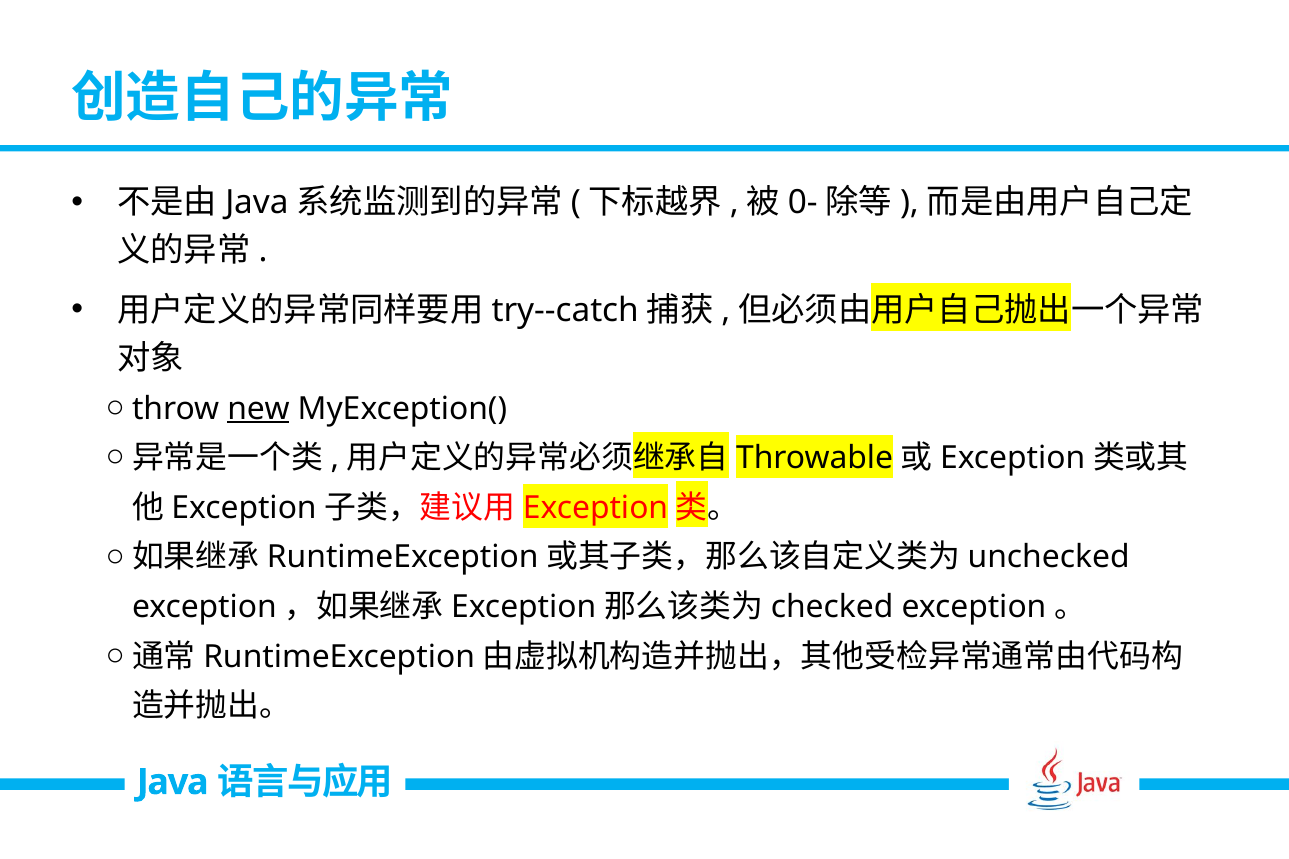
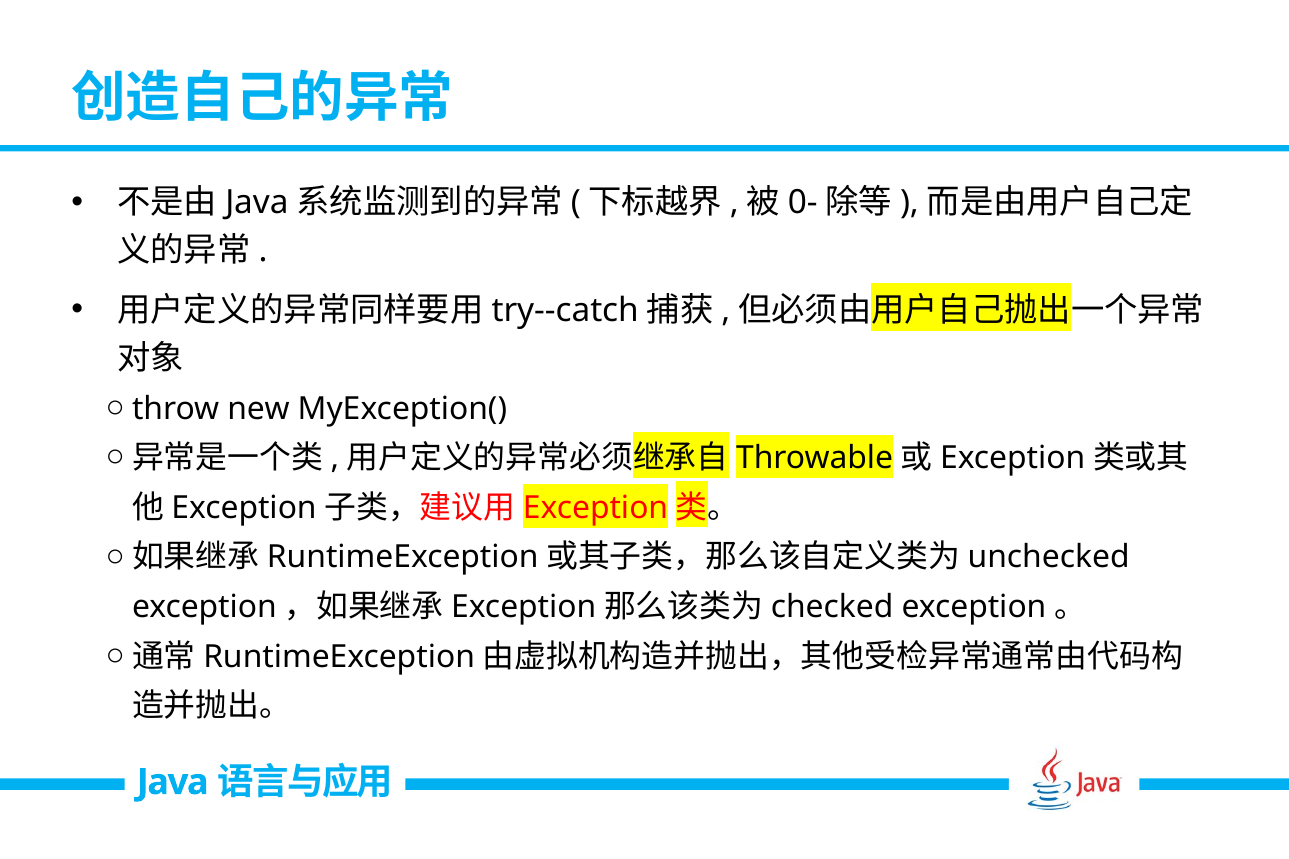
new underline: present -> none (259, 409)
